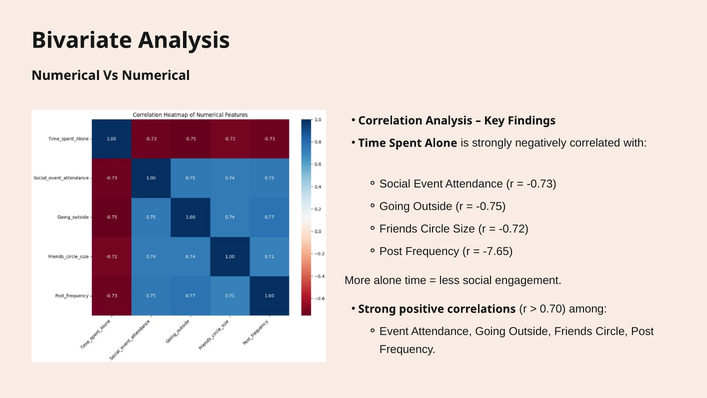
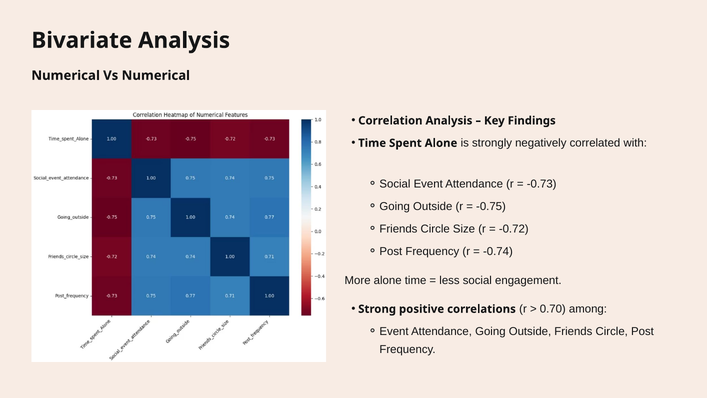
-7.65: -7.65 -> -0.74 (498, 251)
